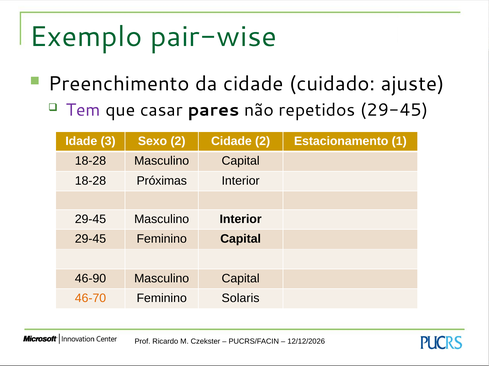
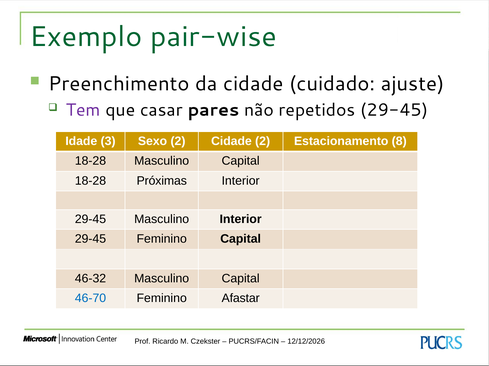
1: 1 -> 8 (399, 141)
46-90: 46-90 -> 46-32 (90, 279)
46-70 colour: orange -> blue (90, 299)
Solaris: Solaris -> Afastar (241, 299)
